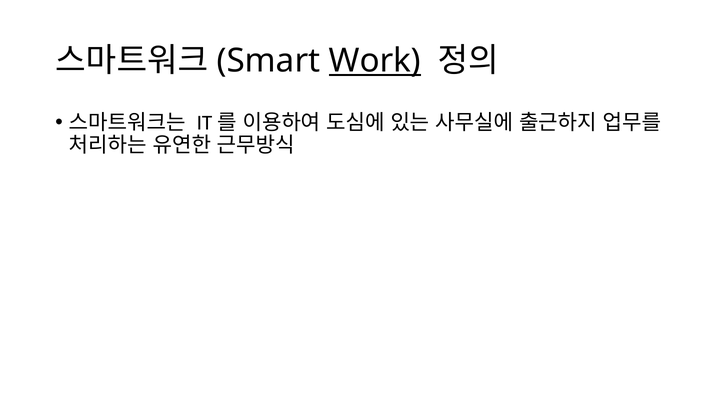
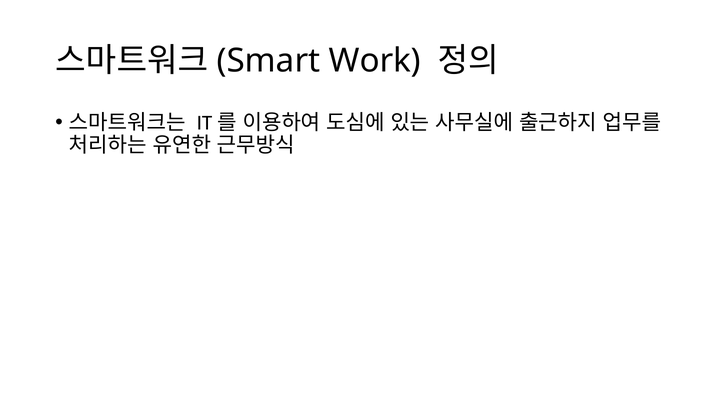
Work underline: present -> none (375, 61)
